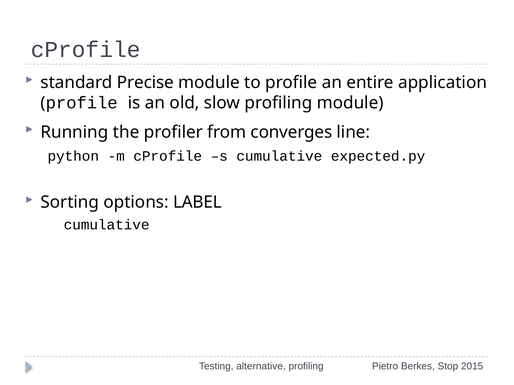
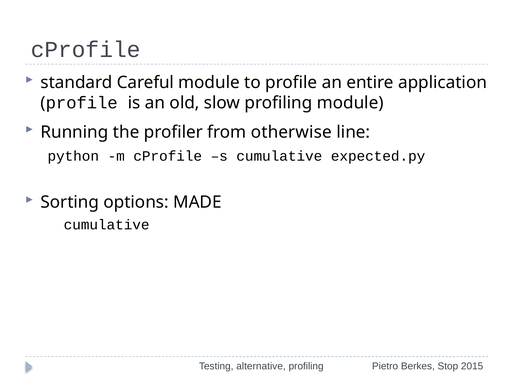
Precise: Precise -> Careful (145, 83)
converges: converges -> otherwise (291, 132)
LABEL: LABEL -> MADE (197, 202)
